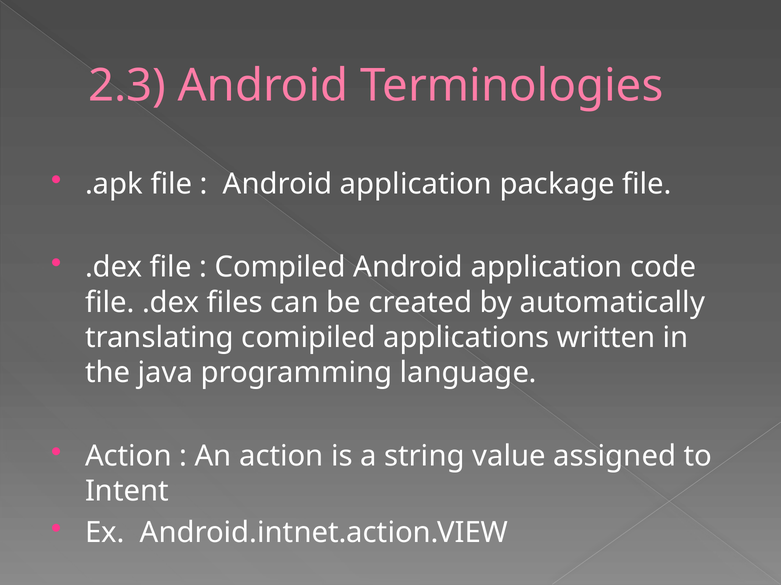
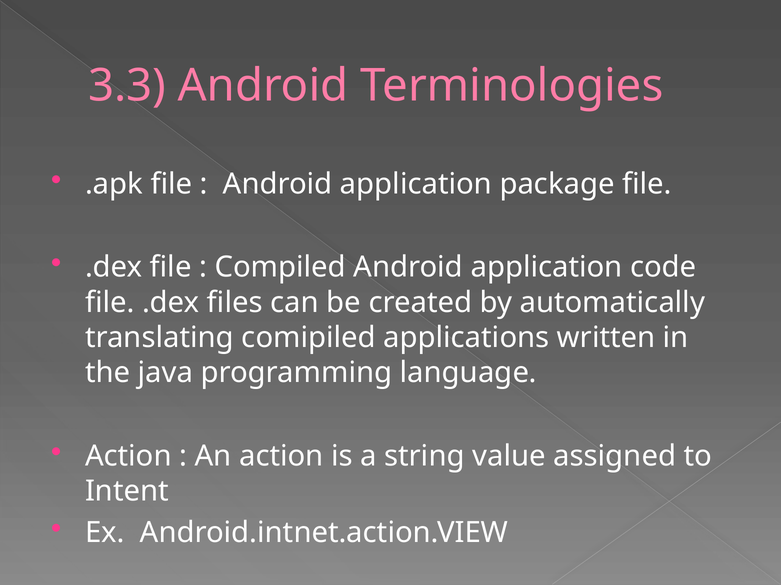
2.3: 2.3 -> 3.3 (127, 86)
